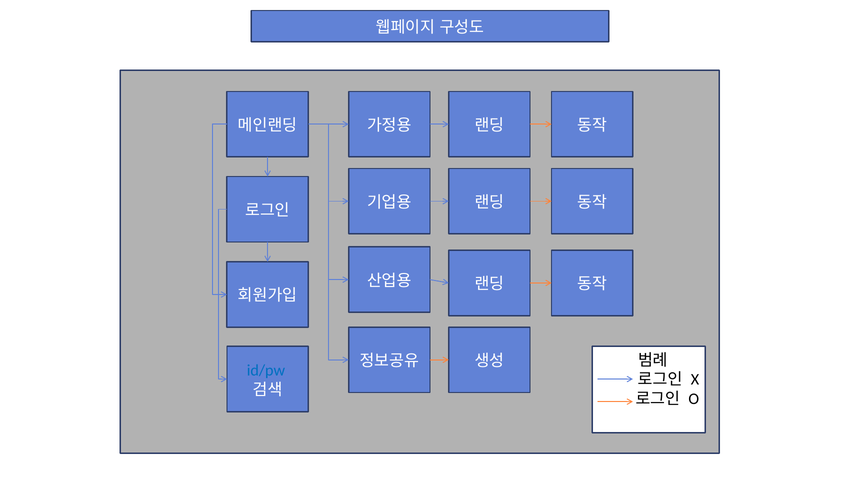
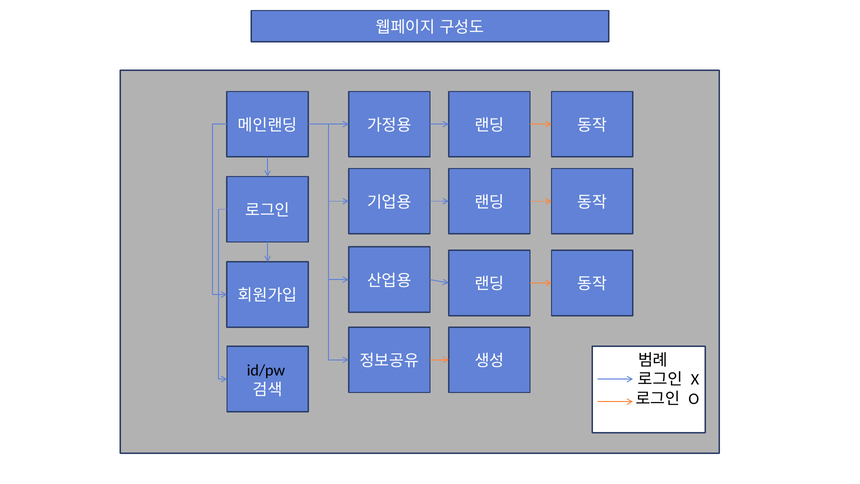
id/pw colour: blue -> black (266, 370)
